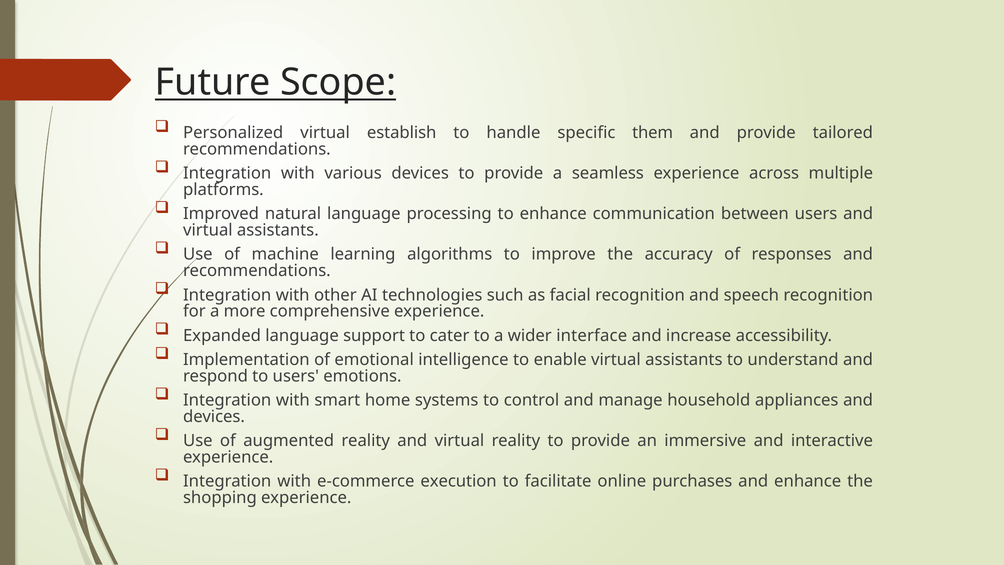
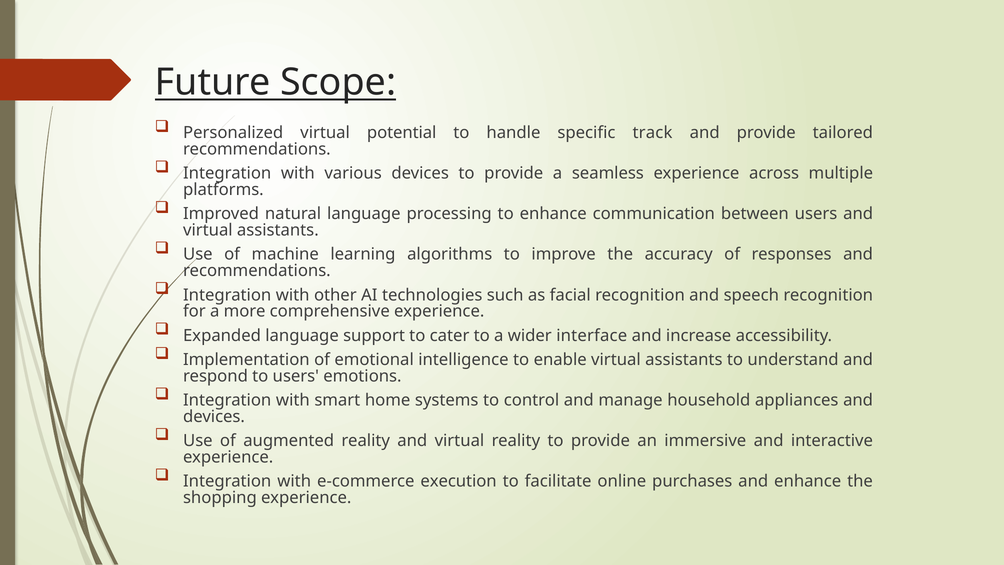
establish: establish -> potential (402, 133)
them: them -> track (653, 133)
